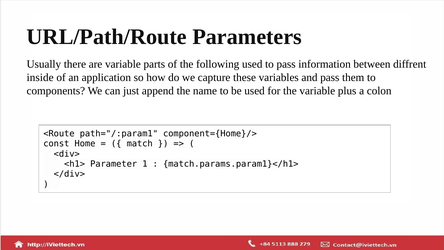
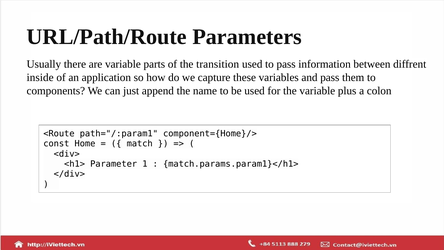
following: following -> transition (218, 64)
